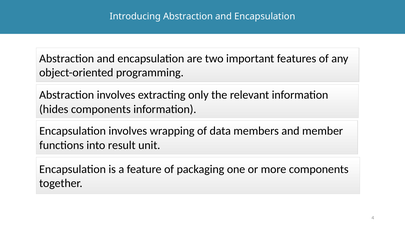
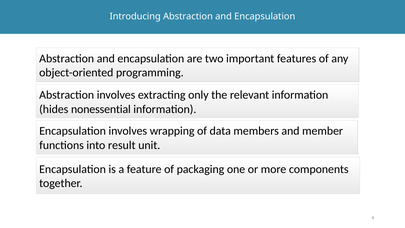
hides components: components -> nonessential (101, 109)
